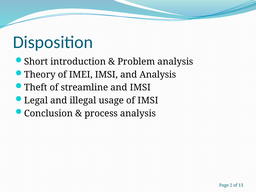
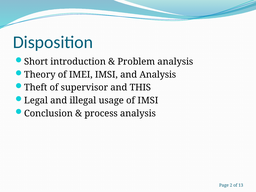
streamline: streamline -> supervisor (84, 87)
and IMSI: IMSI -> THIS (140, 87)
